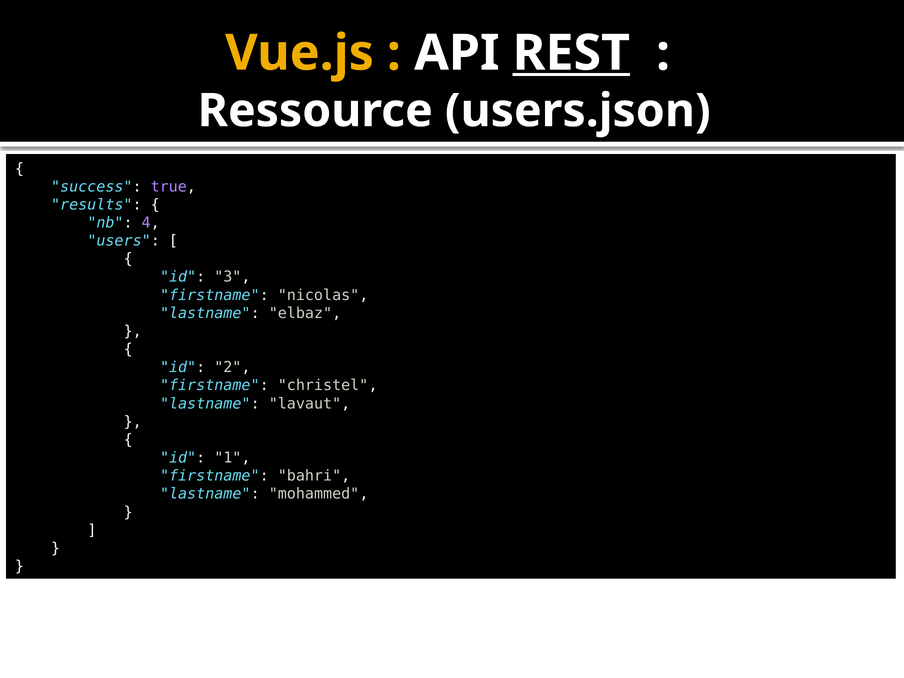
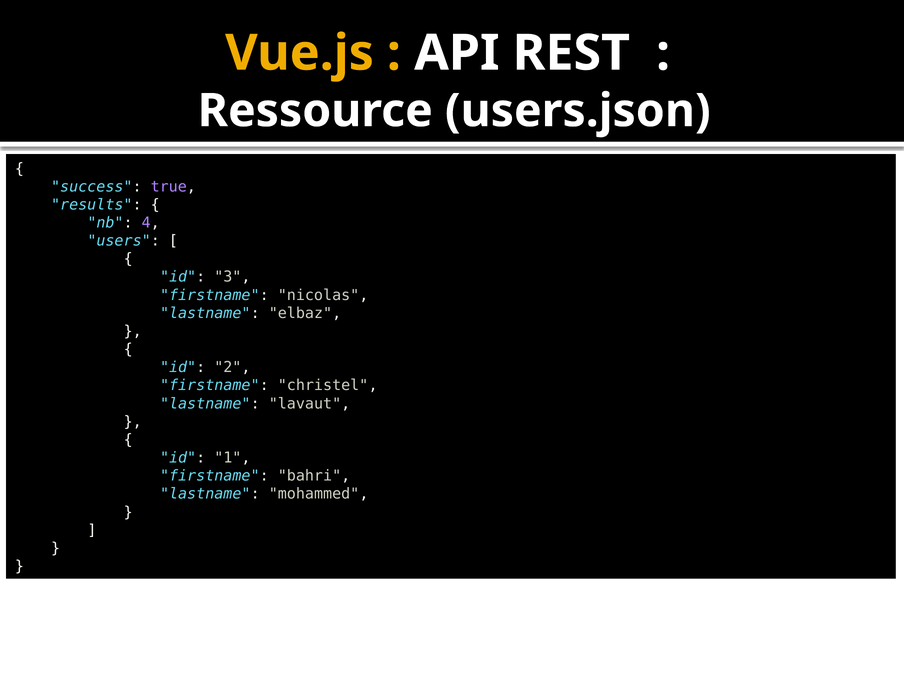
REST underline: present -> none (571, 53)
